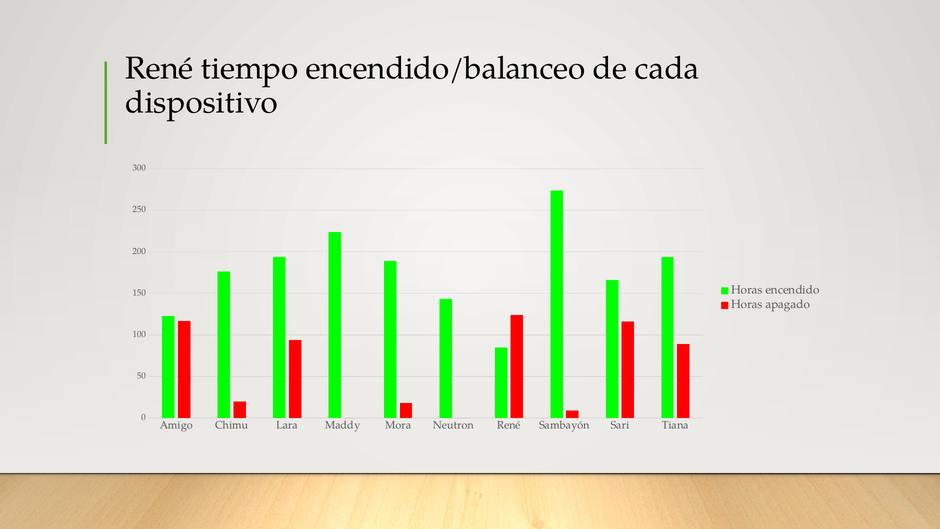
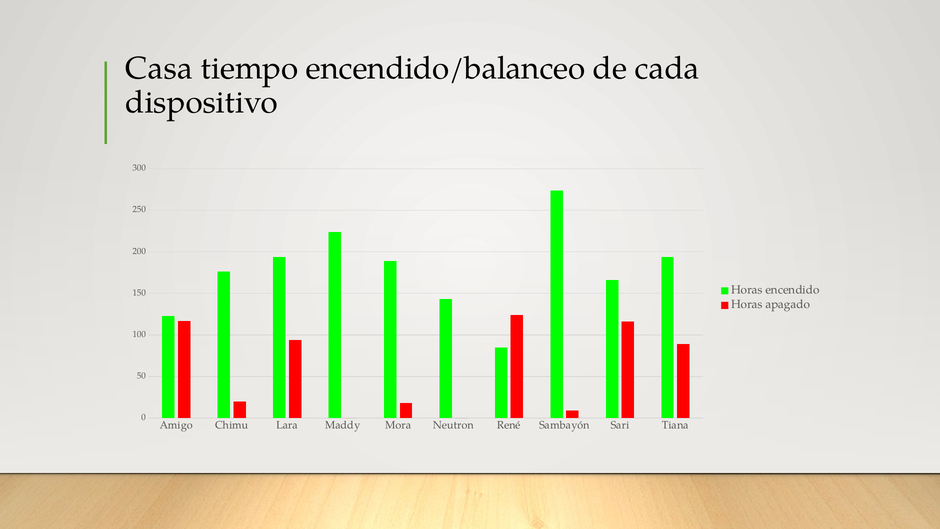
René: René -> Casa (159, 68)
